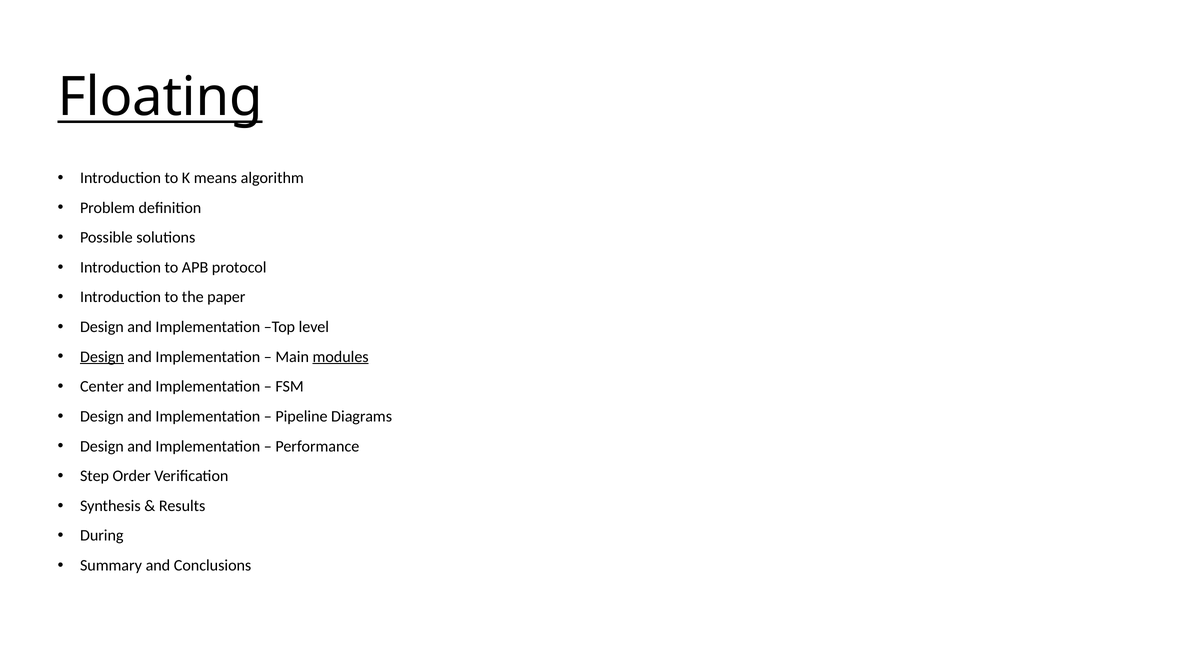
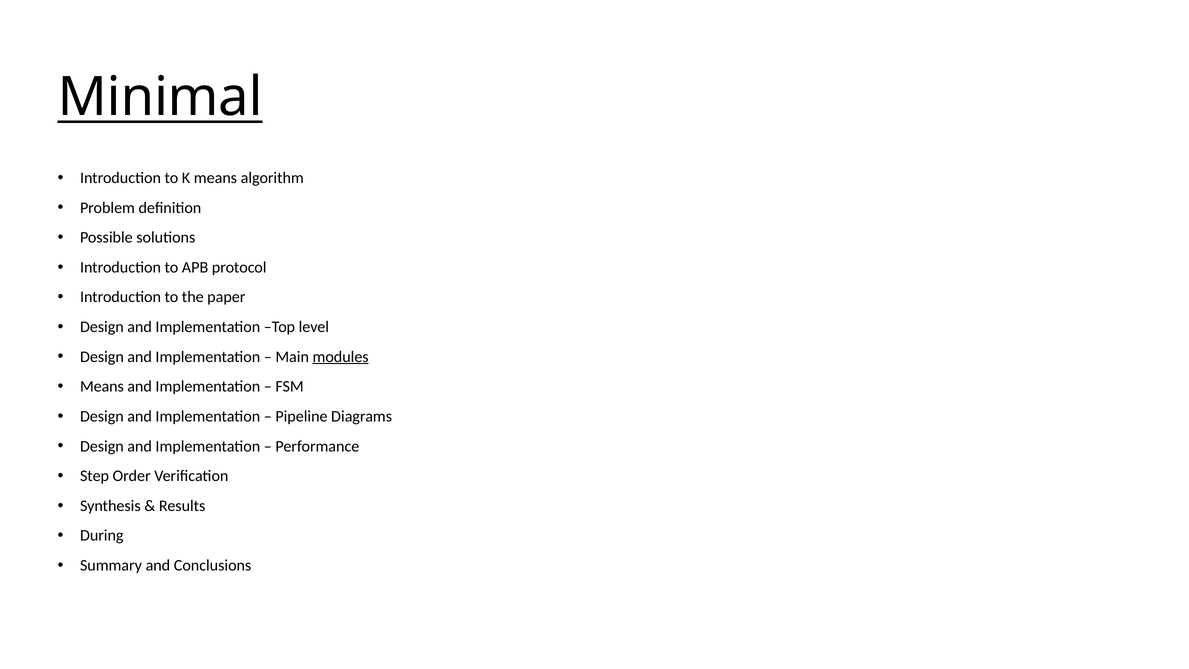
Floating: Floating -> Minimal (160, 97)
Design underline: present -> none (102, 357)
Center: Center -> Means (102, 386)
